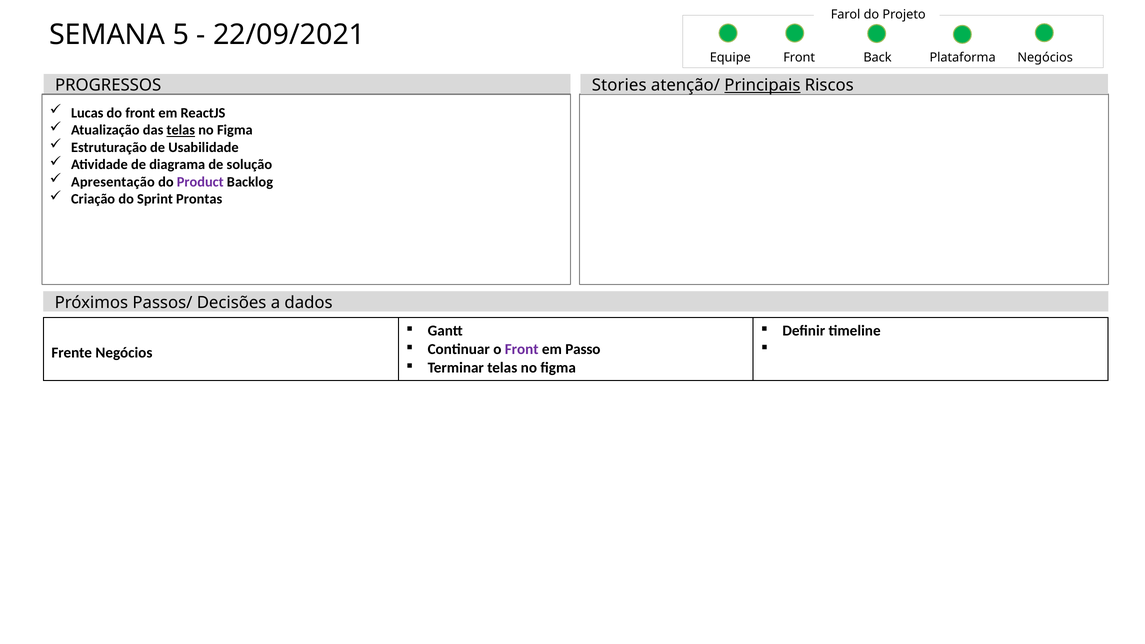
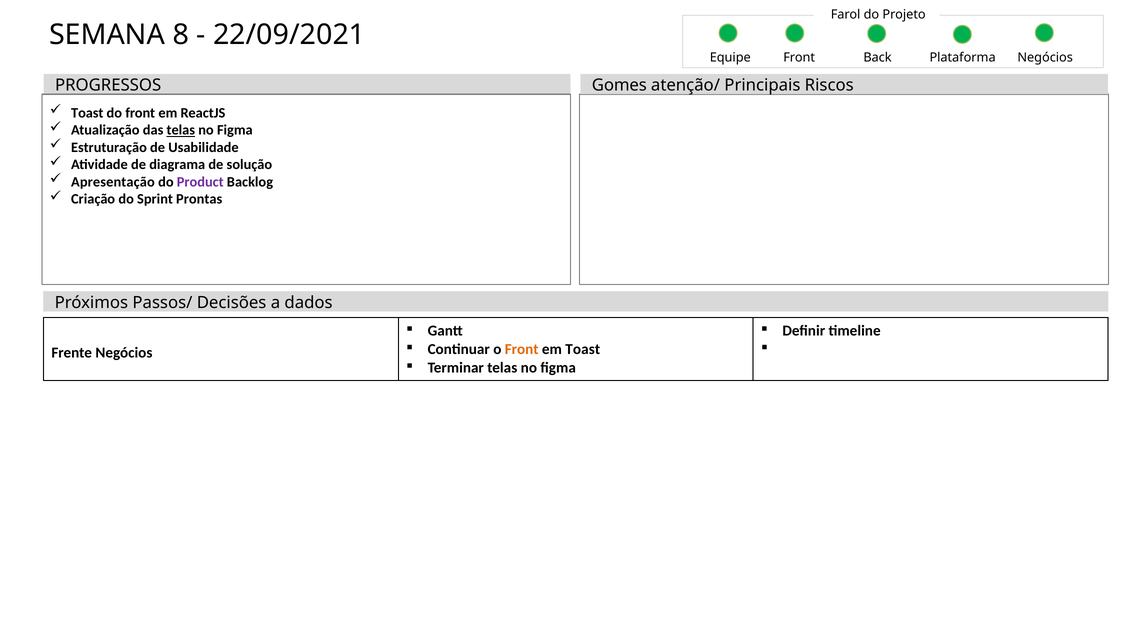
5: 5 -> 8 (181, 35)
Stories: Stories -> Gomes (619, 85)
Principais underline: present -> none (762, 85)
Lucas: Lucas -> Toast (87, 113)
Front colour: purple -> orange (522, 349)
em Passo: Passo -> Toast (583, 349)
